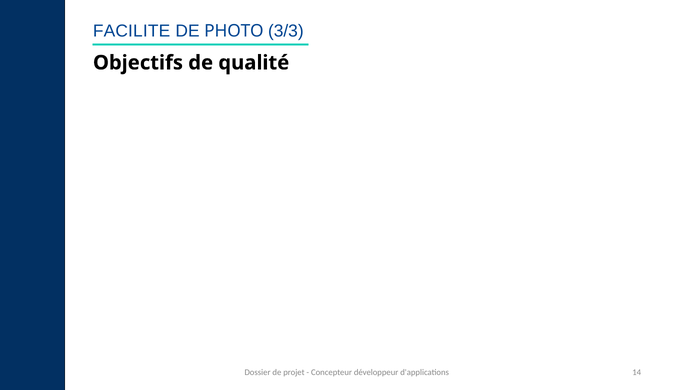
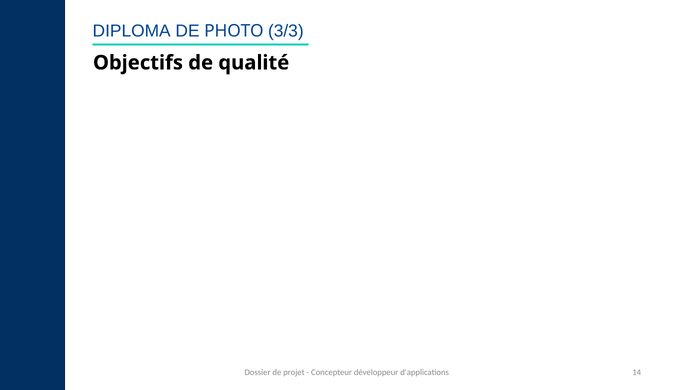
FACILITE: FACILITE -> DIPLOMA (132, 31)
